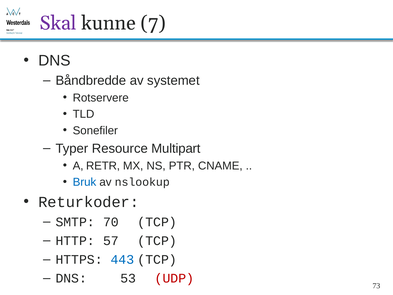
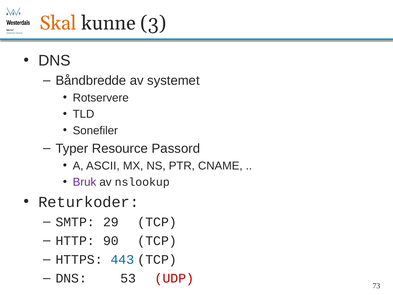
Skal colour: purple -> orange (58, 23)
7: 7 -> 3 (153, 23)
Multipart: Multipart -> Passord (176, 148)
RETR: RETR -> ASCII (103, 166)
Bruk colour: blue -> purple (84, 182)
70: 70 -> 29 (111, 222)
57: 57 -> 90 (111, 241)
